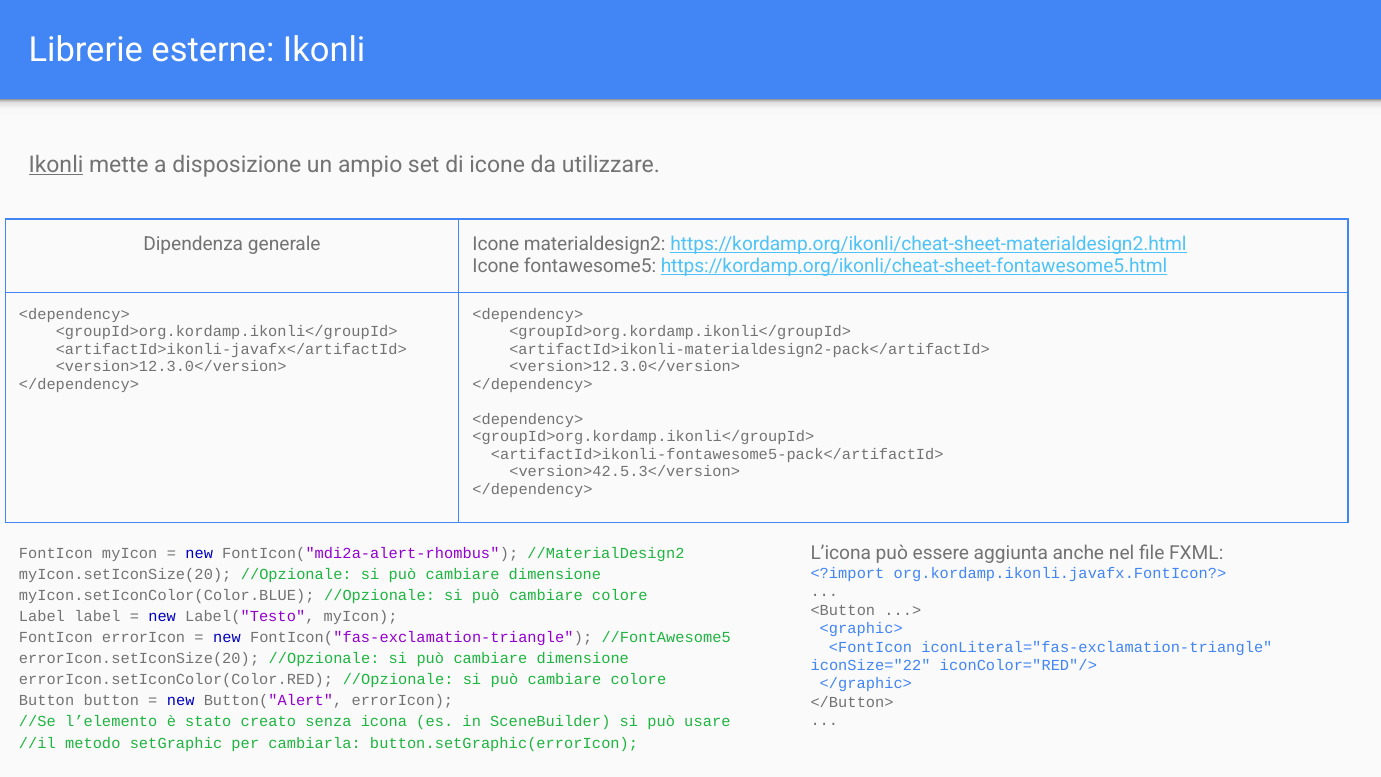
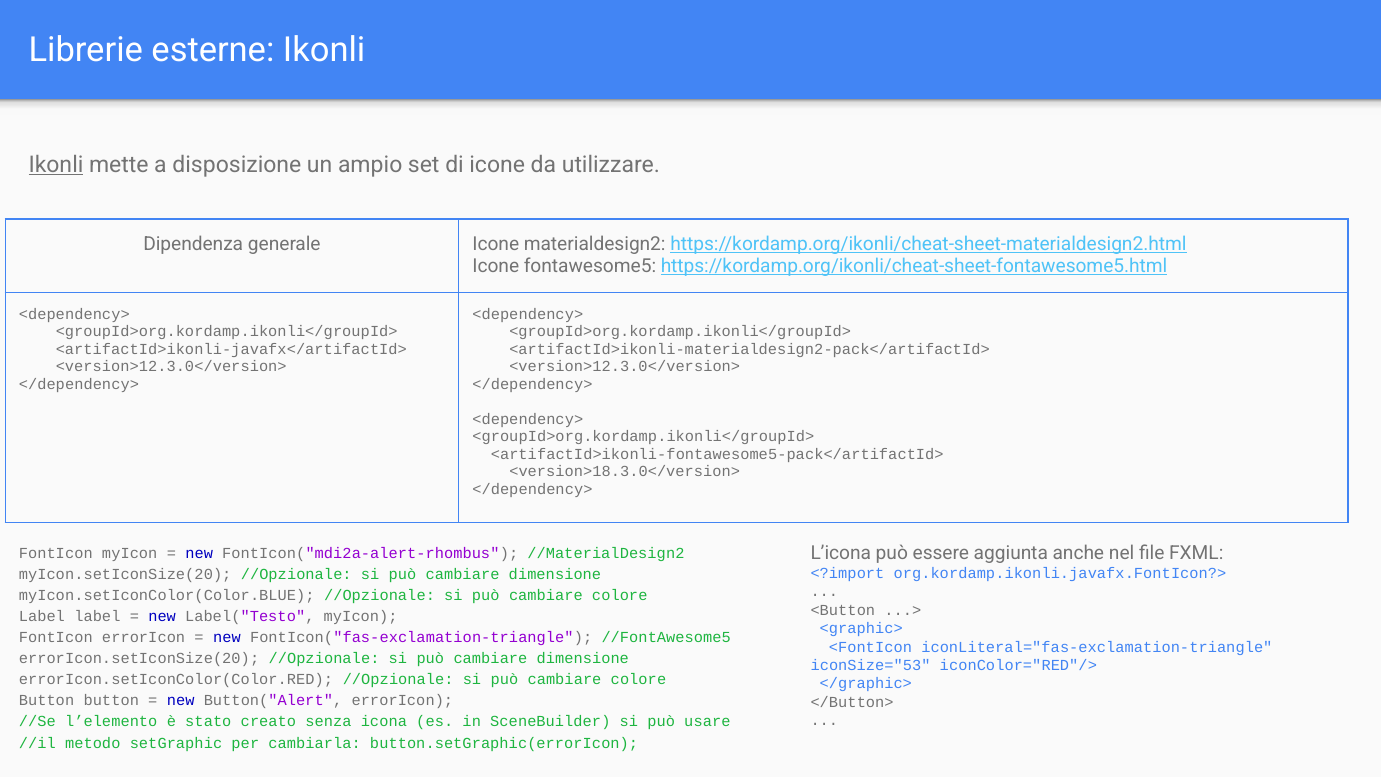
<version>42.5.3</version>: <version>42.5.3</version> -> <version>18.3.0</version> (625, 472)
iconSize="22: iconSize="22 -> iconSize="53 (871, 665)
